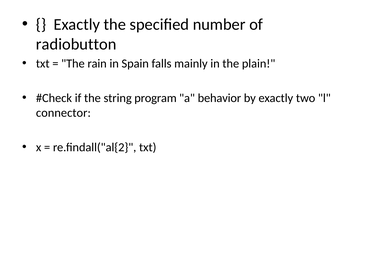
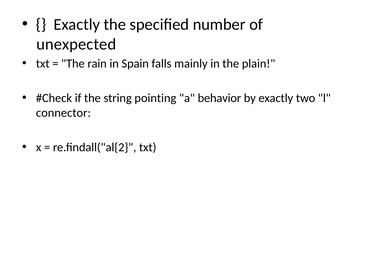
radiobutton: radiobutton -> unexpected (76, 44)
program: program -> pointing (155, 98)
